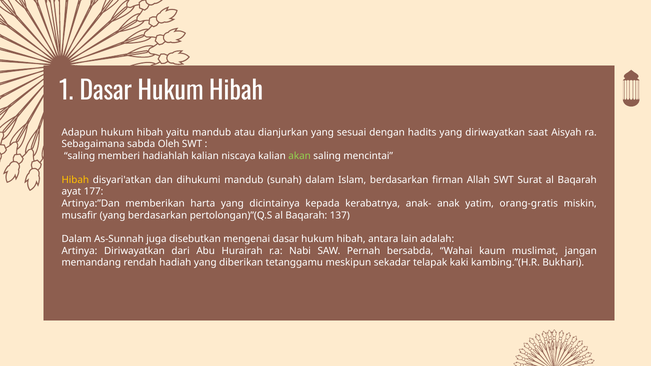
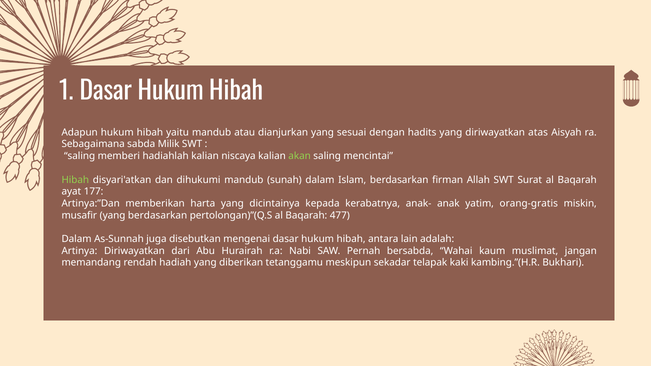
saat: saat -> atas (538, 132)
Oleh: Oleh -> Milik (169, 144)
Hibah colour: yellow -> light green (75, 180)
137: 137 -> 477 (340, 215)
